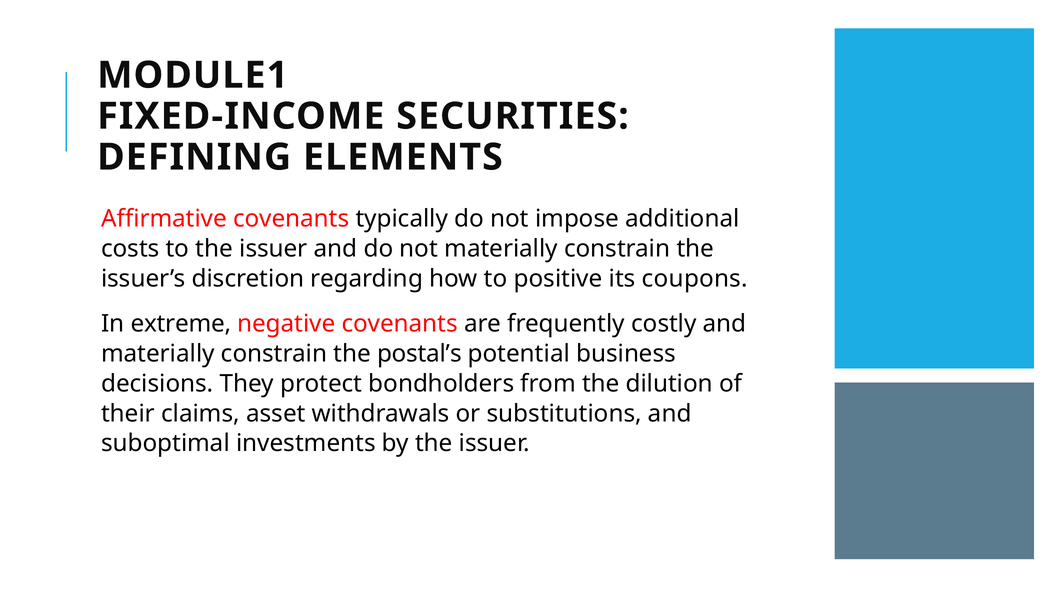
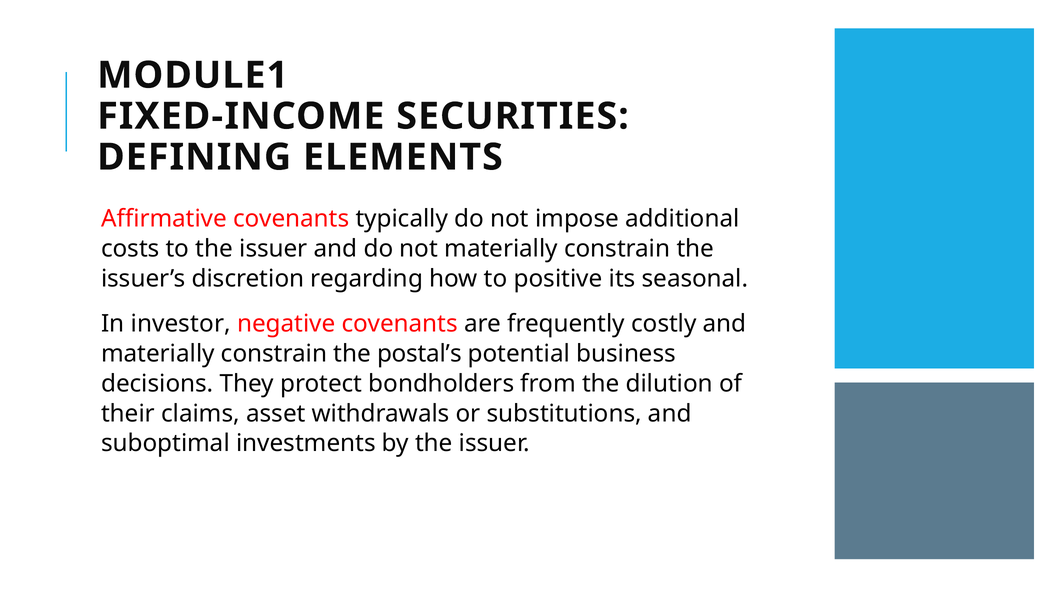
coupons: coupons -> seasonal (695, 279)
extreme: extreme -> investor (181, 324)
